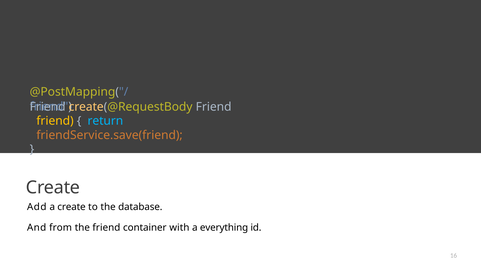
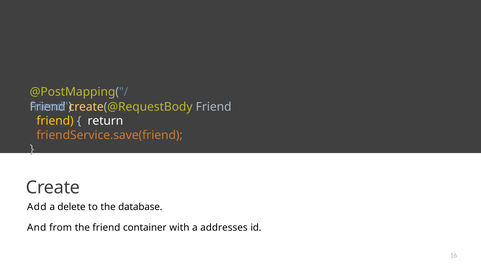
return colour: light blue -> white (105, 121)
a create: create -> delete (72, 207)
everything: everything -> addresses (224, 228)
